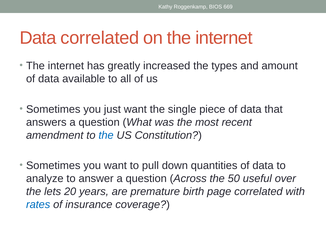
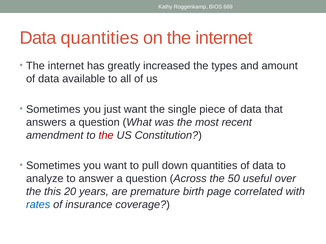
Data correlated: correlated -> quantities (100, 38)
the colour: blue -> red (106, 136)
lets: lets -> this (53, 192)
